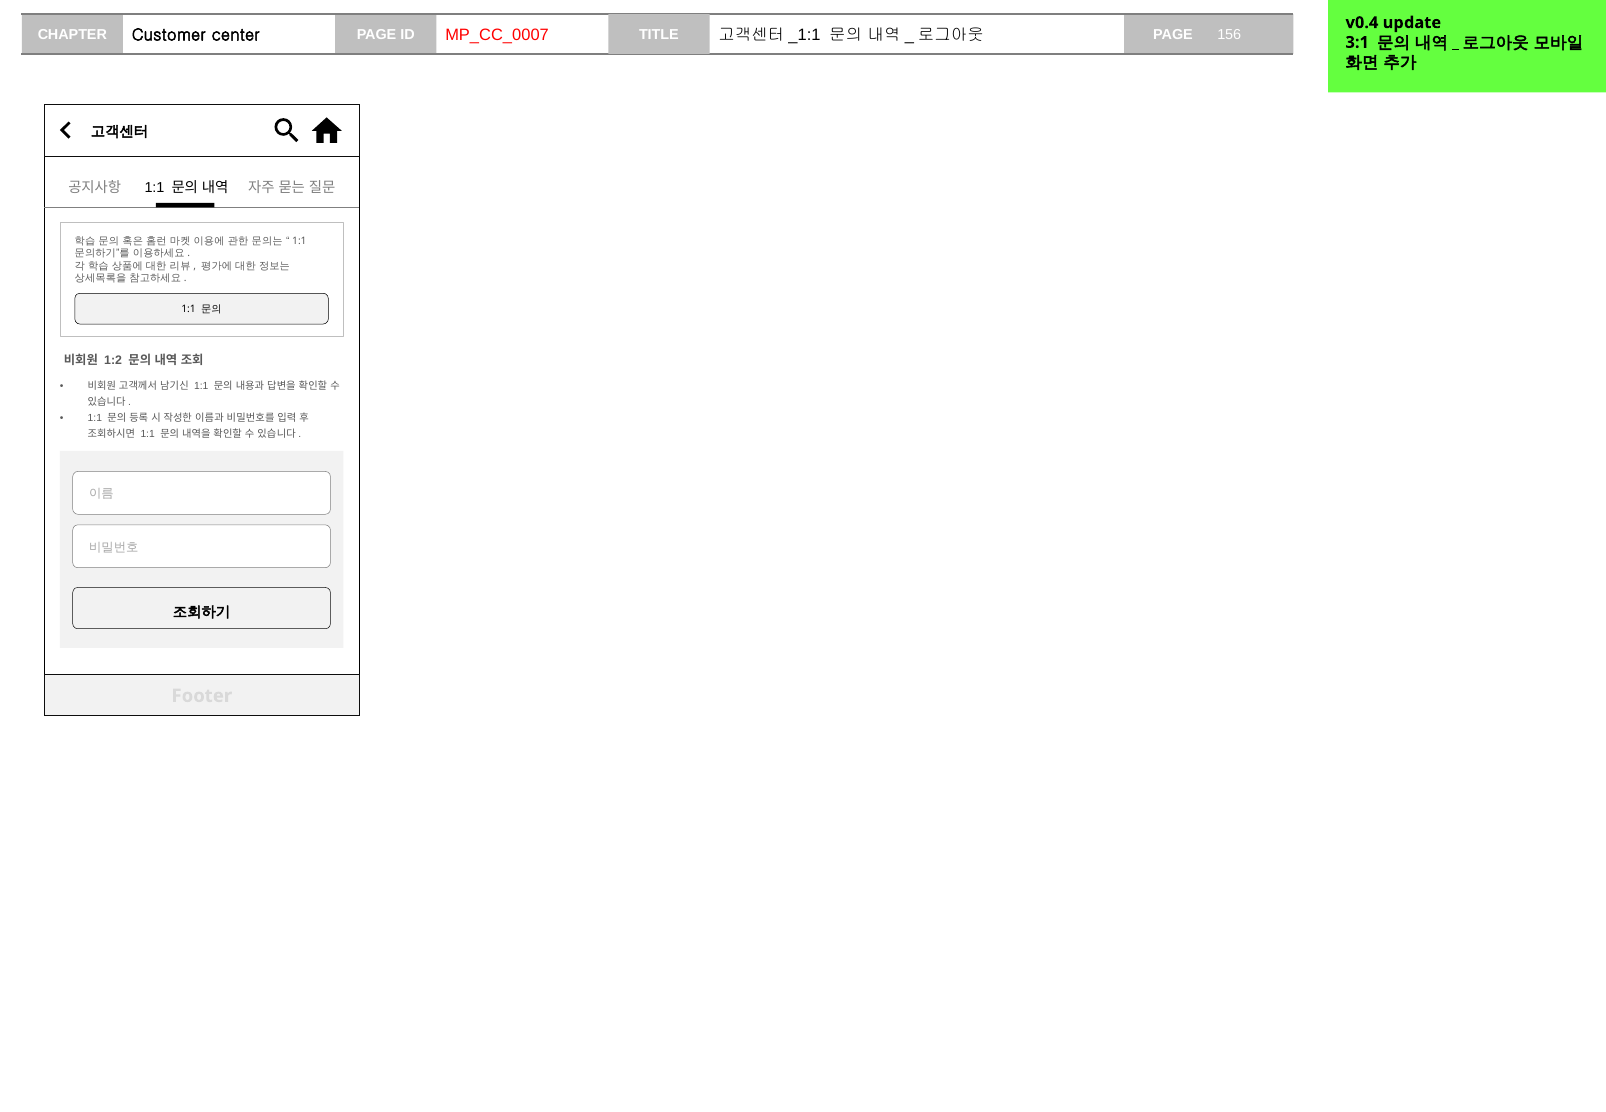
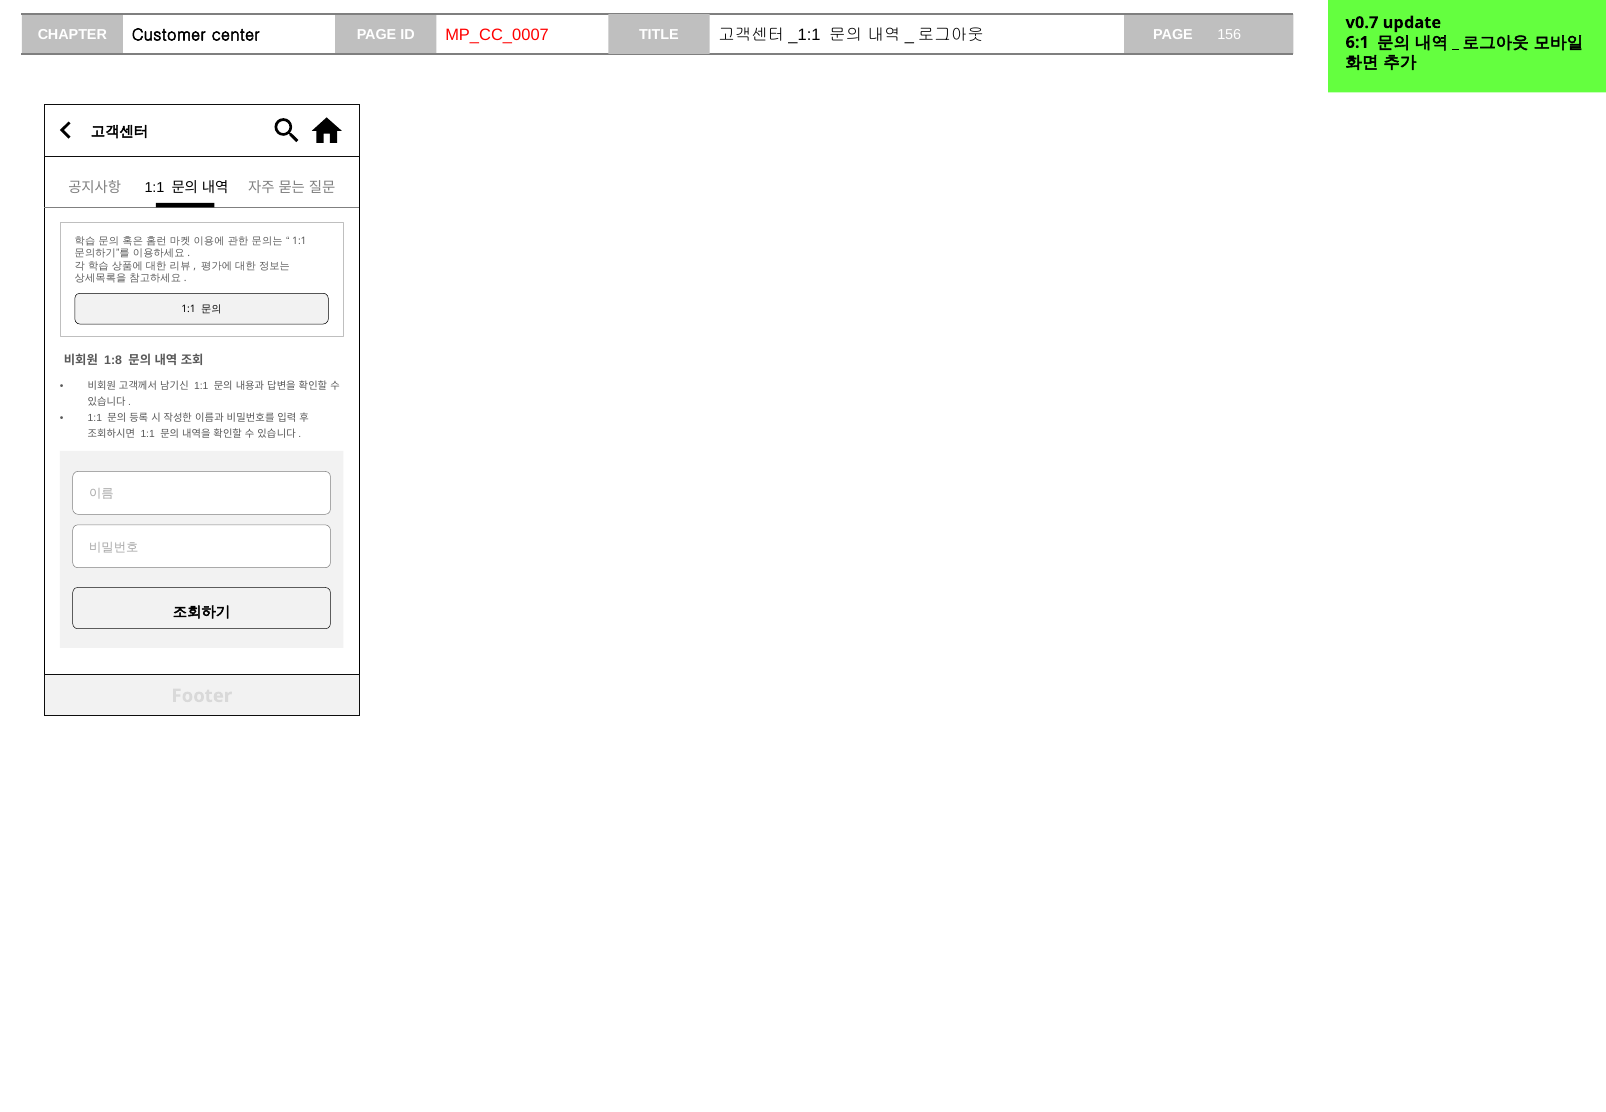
v0.4: v0.4 -> v0.7 (1362, 23)
3:1: 3:1 -> 6:1 (1357, 42)
1:2: 1:2 -> 1:8 (113, 360)
